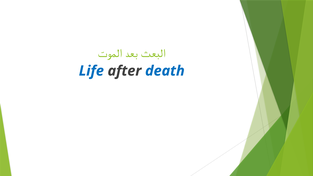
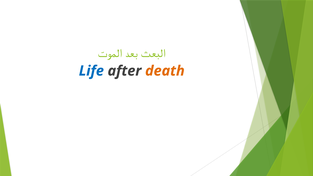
death colour: blue -> orange (165, 71)
